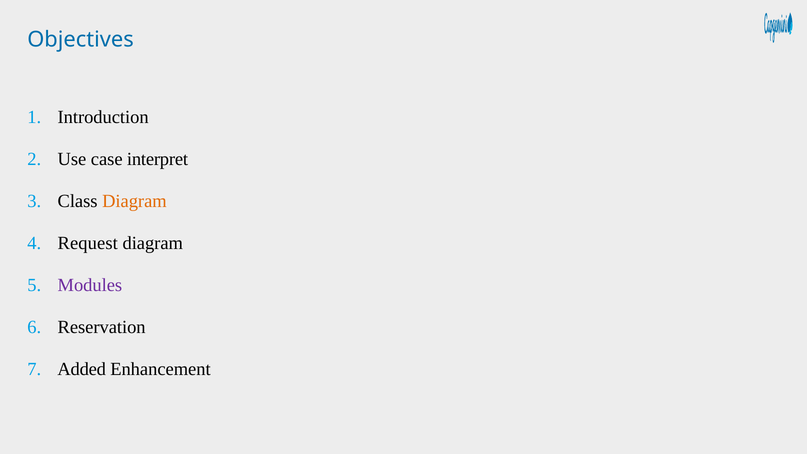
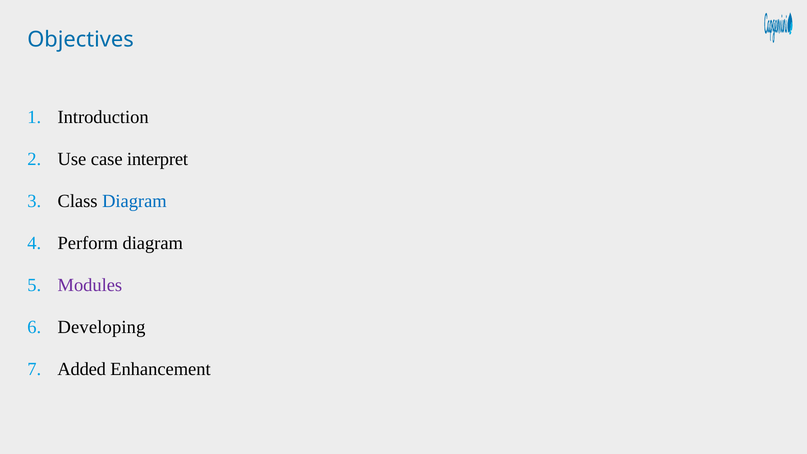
Diagram colour: orange -> blue (134, 201)
Request: Request -> Perform (88, 243)
Reservation: Reservation -> Developing (101, 327)
